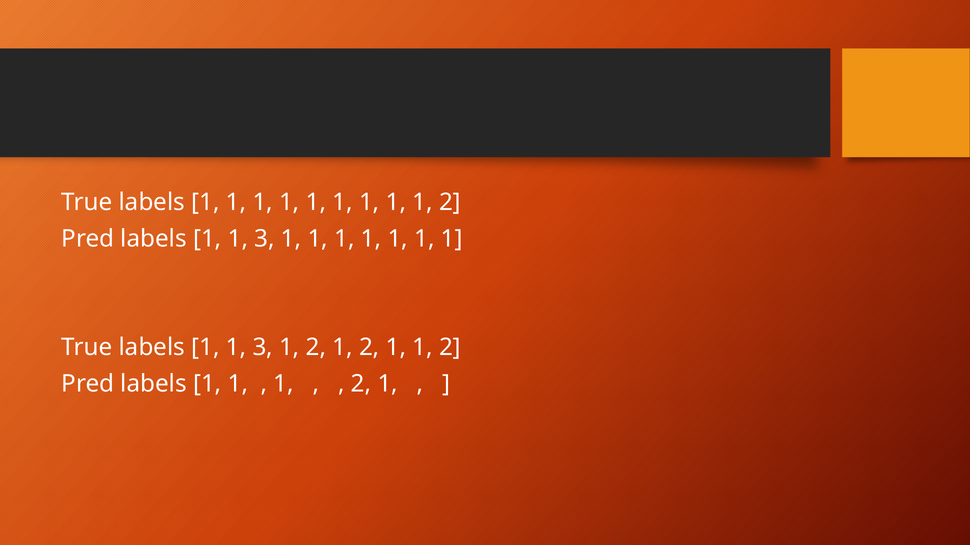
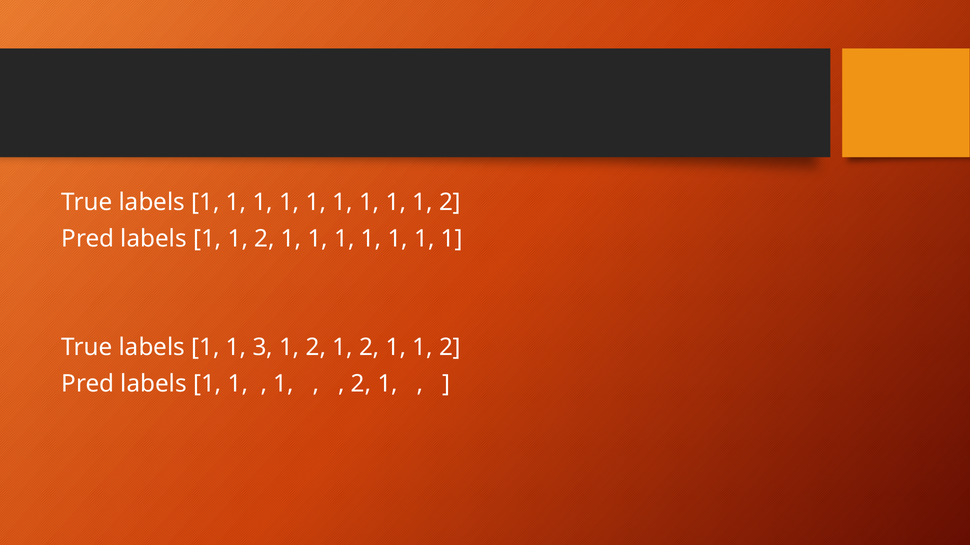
3: 3 -> 2 (265, 239)
